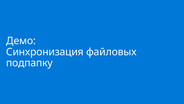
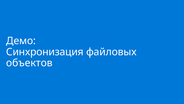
подпапку: подпапку -> объектов (29, 63)
